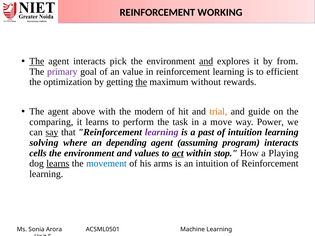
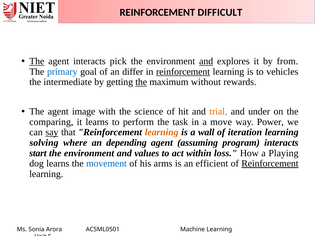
WORKING: WORKING -> DIFFICULT (220, 13)
primary colour: purple -> blue (62, 72)
value: value -> differ (133, 72)
reinforcement underline: none -> present (183, 72)
efficient: efficient -> vehicles (282, 72)
optimization: optimization -> intermediate (68, 82)
above: above -> image (84, 112)
modern: modern -> science (149, 112)
guide: guide -> under (259, 112)
learning colour: purple -> orange (162, 132)
past: past -> wall (206, 132)
of intuition: intuition -> iteration (245, 132)
cells: cells -> start (38, 153)
act underline: present -> none (178, 153)
stop: stop -> loss (226, 153)
learns underline: present -> none (58, 164)
an intuition: intuition -> efficient (212, 164)
Reinforcement underline: none -> present (270, 164)
